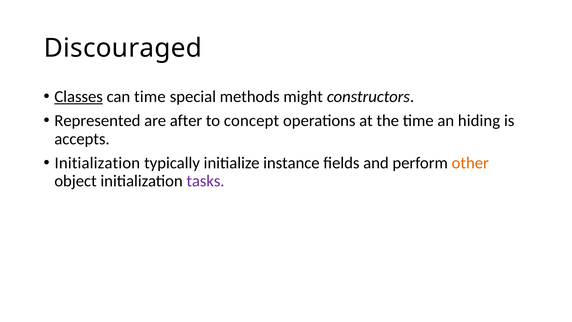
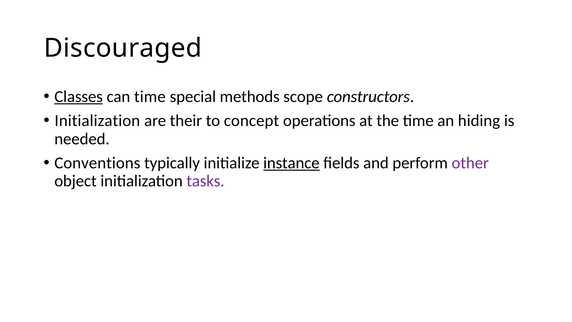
might: might -> scope (303, 97)
Represented: Represented -> Initialization (97, 121)
after: after -> their (186, 121)
accepts: accepts -> needed (82, 139)
Initialization: Initialization -> Conventions (97, 163)
instance underline: none -> present (291, 163)
other colour: orange -> purple (470, 163)
